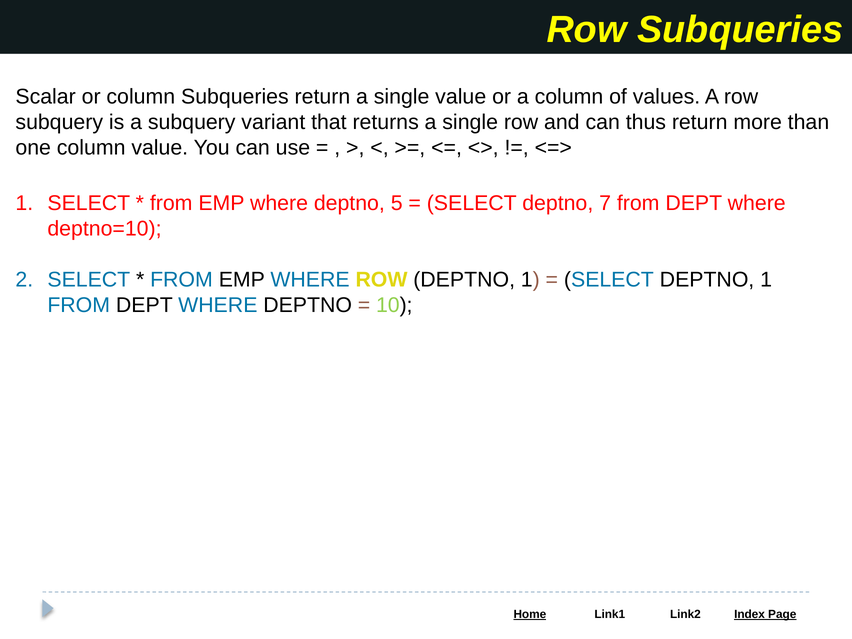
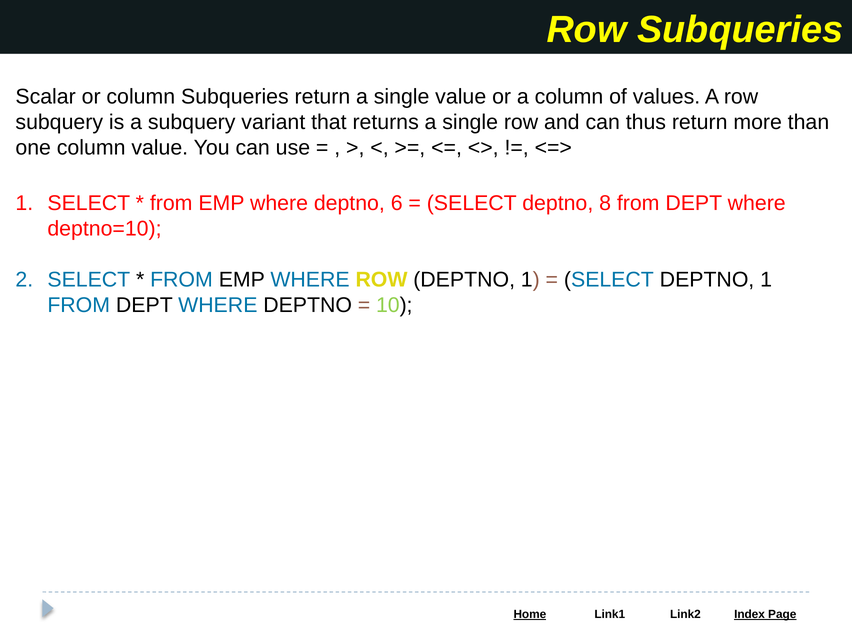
5: 5 -> 6 (397, 203)
7: 7 -> 8 (605, 203)
